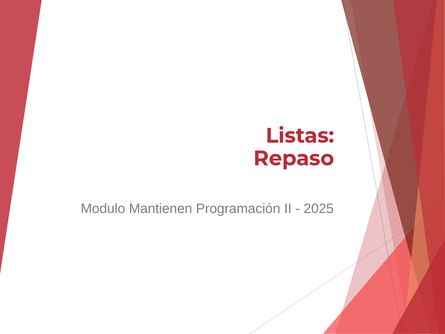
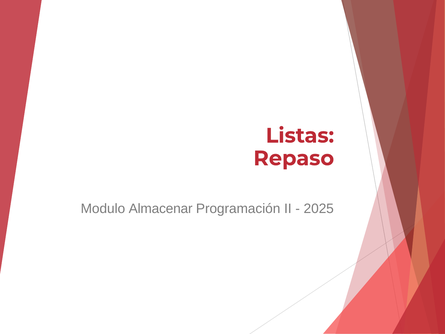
Mantienen: Mantienen -> Almacenar (161, 208)
